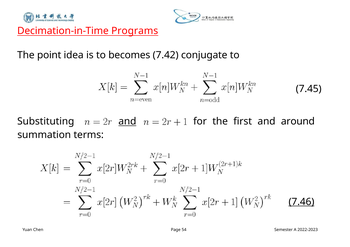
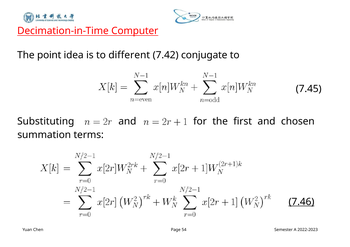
Programs: Programs -> Computer (135, 31)
becomes: becomes -> different (129, 55)
and underline: present -> none (127, 122)
around: around -> chosen (298, 122)
